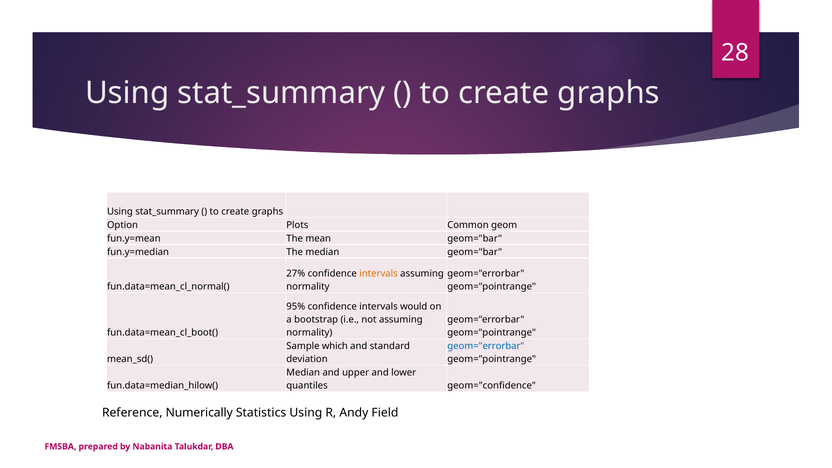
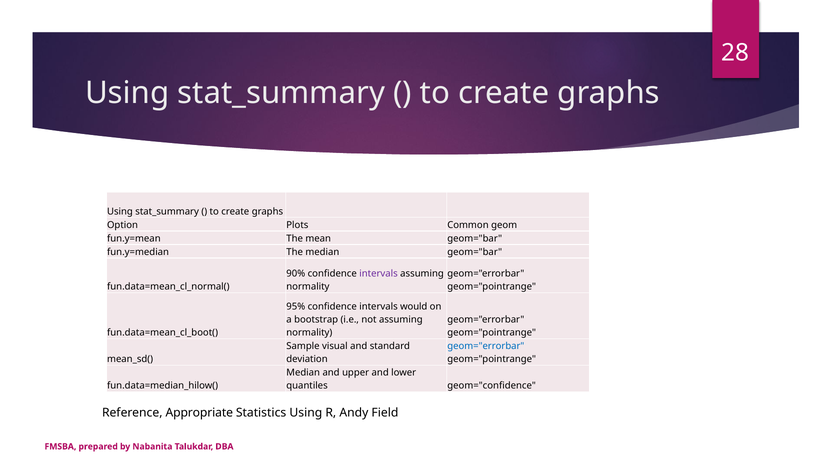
27%: 27% -> 90% (296, 274)
intervals colour: orange -> purple (379, 274)
which: which -> visual (335, 346)
Numerically: Numerically -> Appropriate (199, 413)
